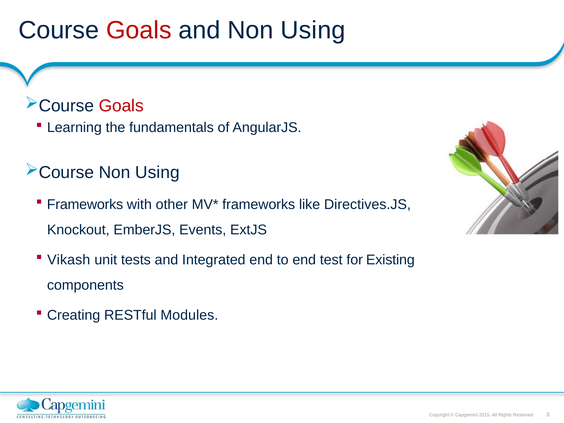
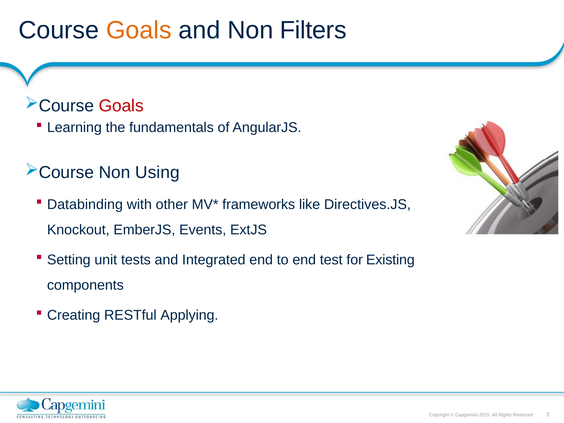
Goals colour: red -> orange (139, 30)
and Non Using: Using -> Filters (313, 30)
Frameworks: Frameworks -> Databinding (85, 204)
Vikash: Vikash -> Setting (69, 260)
Modules: Modules -> Applying (189, 315)
